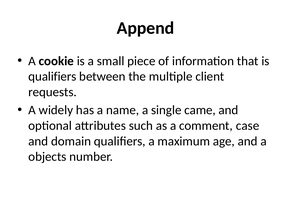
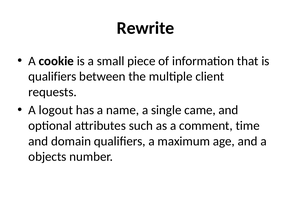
Append: Append -> Rewrite (145, 28)
widely: widely -> logout (56, 110)
case: case -> time (248, 126)
